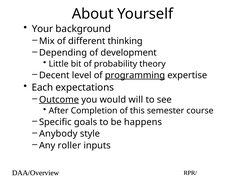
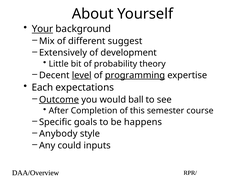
Your underline: none -> present (42, 29)
thinking: thinking -> suggest (125, 41)
Depending: Depending -> Extensively (63, 53)
level underline: none -> present (82, 75)
will: will -> ball (136, 100)
roller: roller -> could (69, 146)
